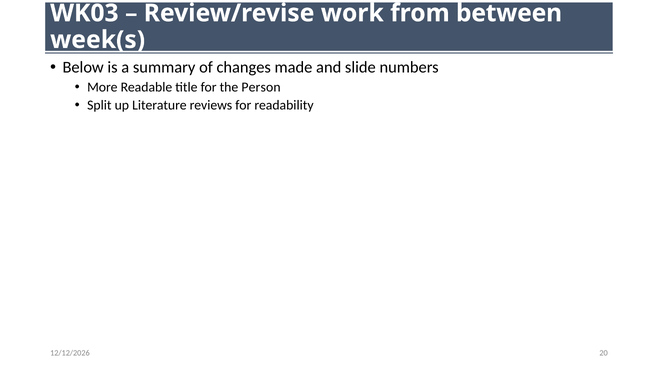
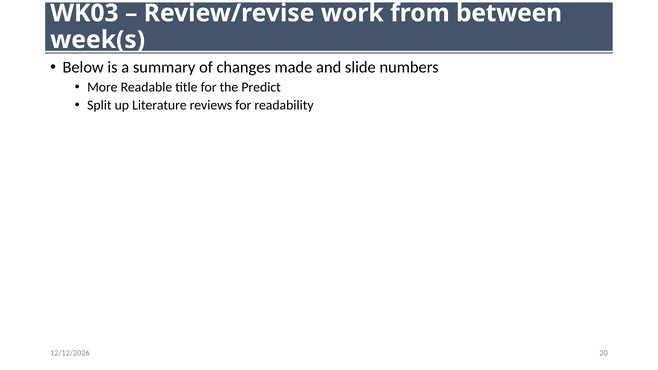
Person: Person -> Predict (261, 87)
